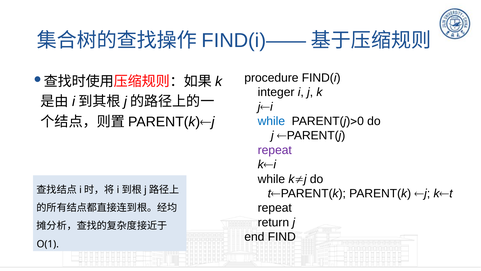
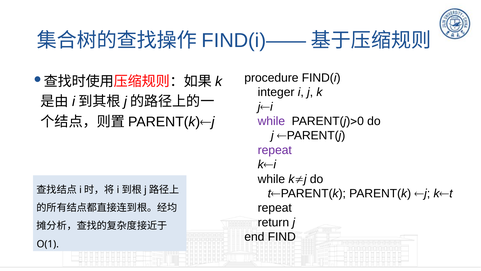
while colour: blue -> purple (271, 121)
